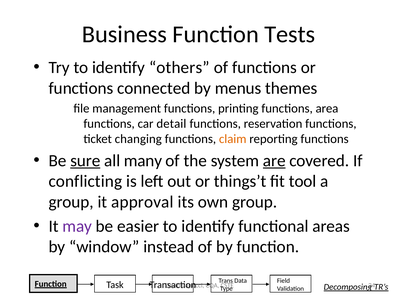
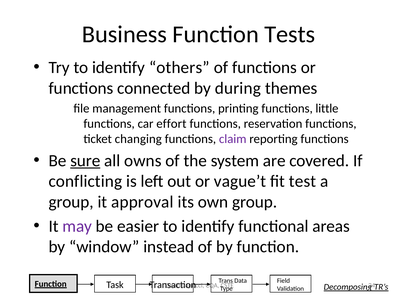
menus: menus -> during (238, 88)
area: area -> little (327, 108)
detail: detail -> effort (171, 124)
claim colour: orange -> purple (233, 139)
many: many -> owns (143, 161)
are underline: present -> none (274, 161)
things’t: things’t -> vague’t (240, 181)
tool: tool -> test (303, 181)
